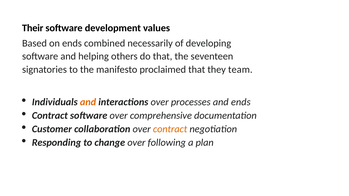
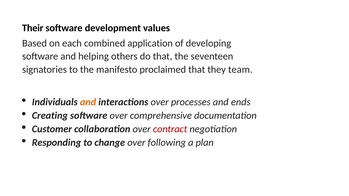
on ends: ends -> each (72, 43)
necessarily: necessarily -> application (150, 43)
Contract: Contract -> Creating (50, 116)
contract colour: orange -> red (170, 129)
